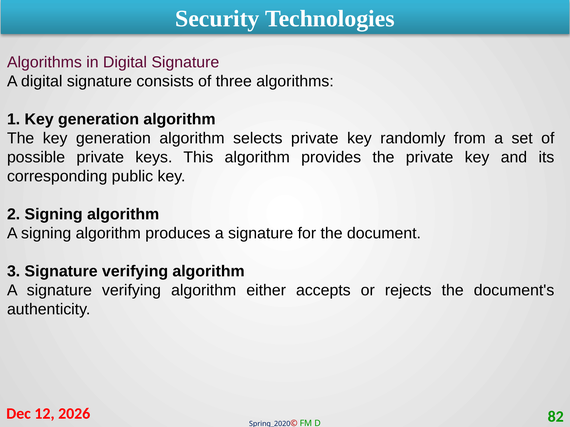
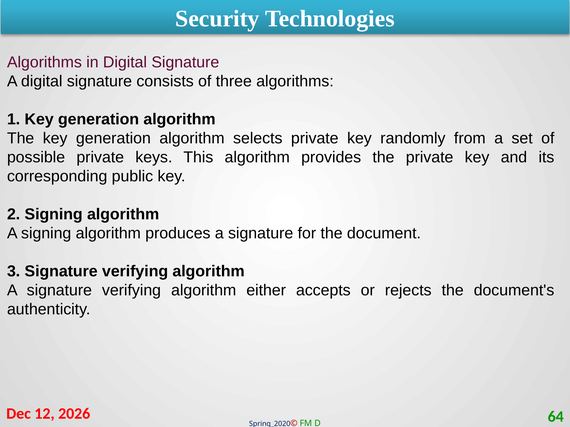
82: 82 -> 64 (556, 417)
